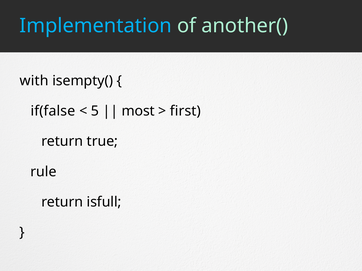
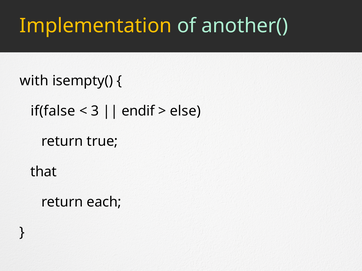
Implementation colour: light blue -> yellow (96, 26)
5: 5 -> 3 (95, 111)
most: most -> endif (138, 111)
first: first -> else (185, 111)
rule: rule -> that (44, 172)
isfull: isfull -> each (104, 202)
